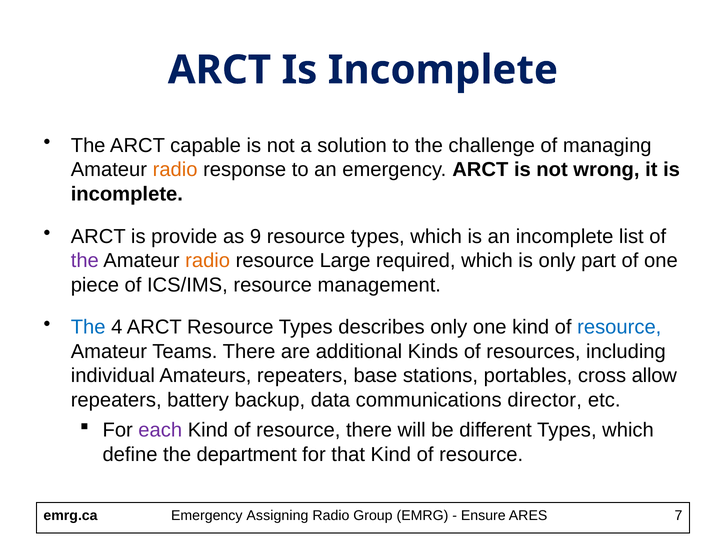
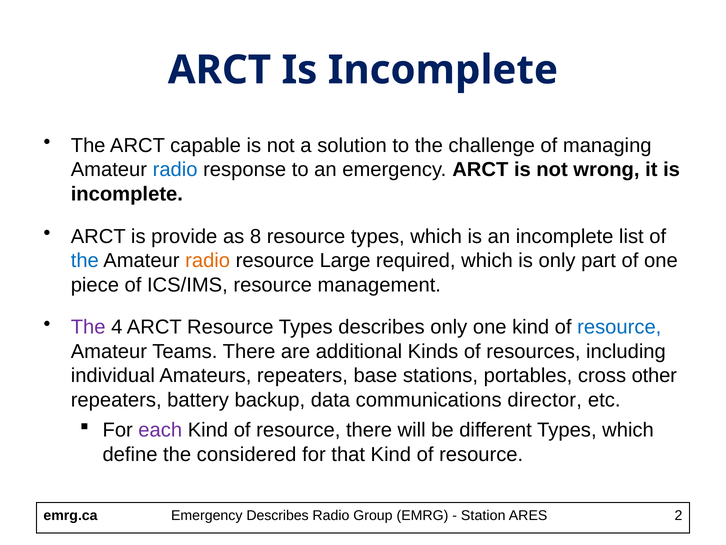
radio colour: orange -> blue (175, 170)
9: 9 -> 8 (256, 236)
the colour: purple -> blue (85, 260)
The colour: blue -> purple (88, 327)
allow: allow -> other (654, 375)
department: department -> considered (247, 454)
Emergency Assigning: Assigning -> Describes (278, 515)
Ensure: Ensure -> Station (483, 515)
7: 7 -> 2 (679, 515)
